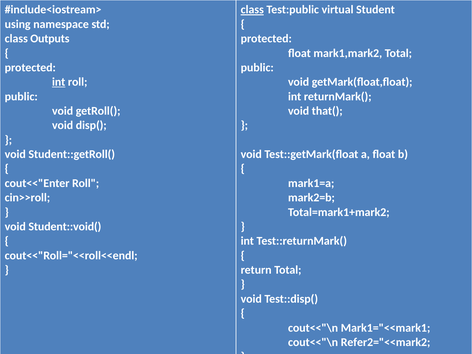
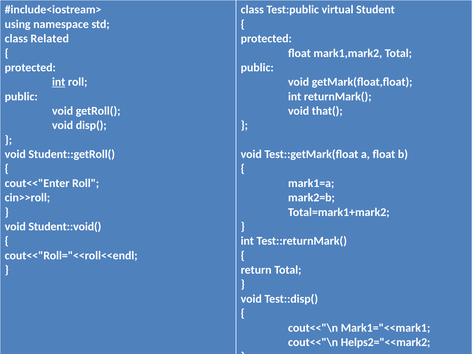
class underline: present -> none (252, 10)
Outputs: Outputs -> Related (50, 39)
Refer2="<<mark2: Refer2="<<mark2 -> Helps2="<<mark2 (386, 342)
